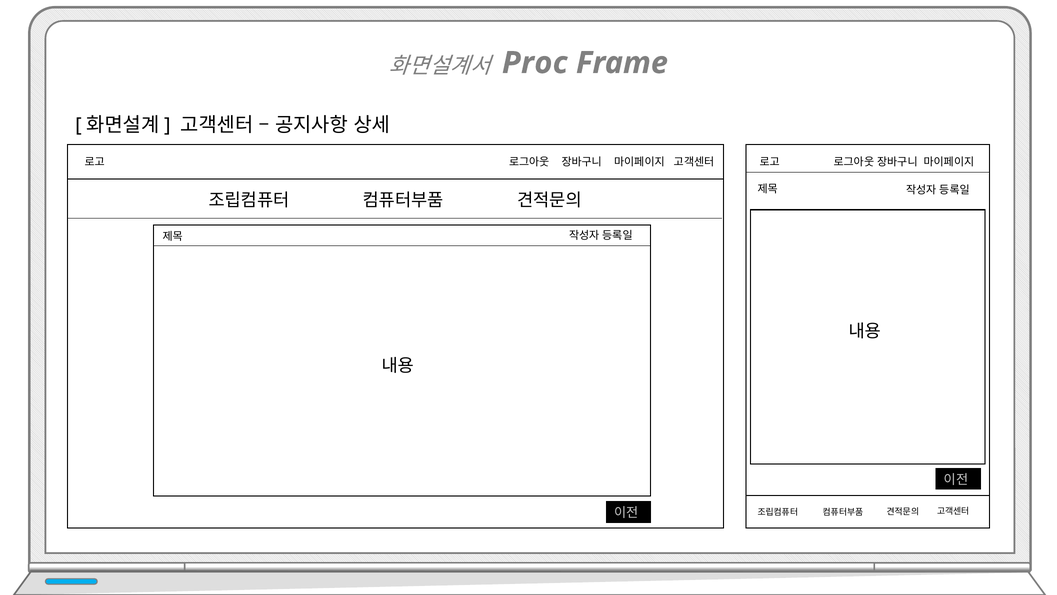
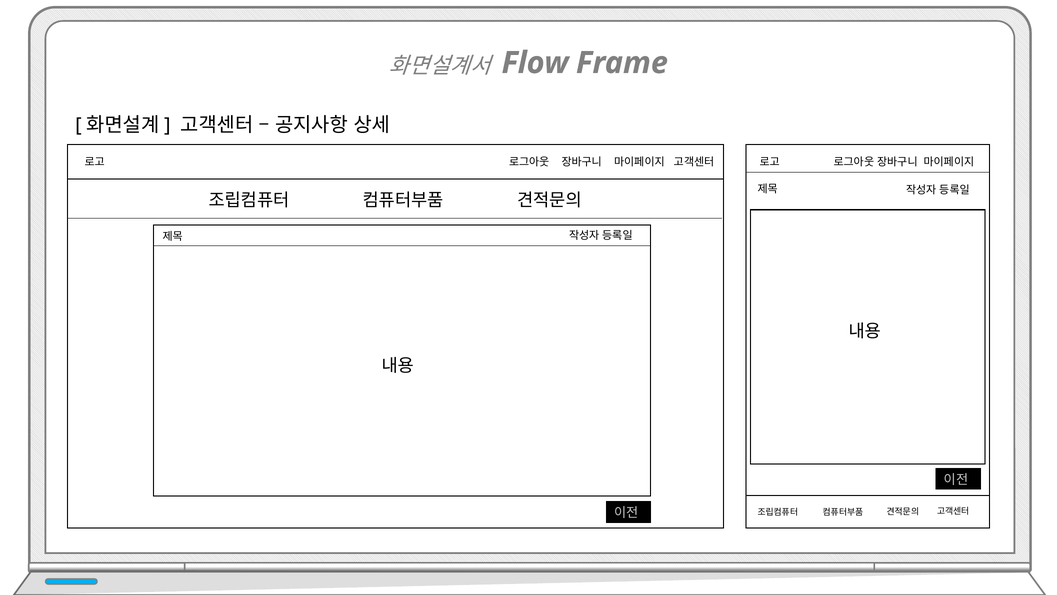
Proc: Proc -> Flow (535, 63)
